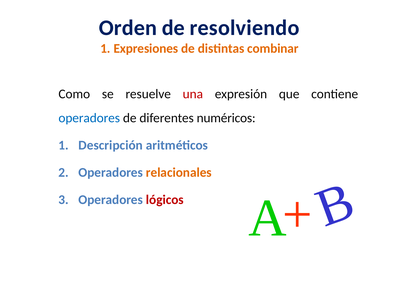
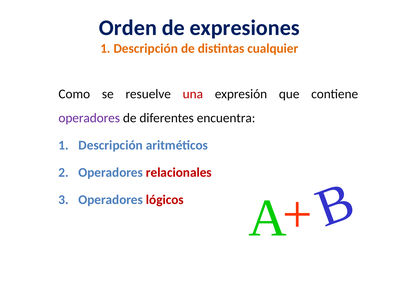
resolviendo: resolviendo -> expresiones (245, 28)
Expresiones: Expresiones -> Descripción (146, 48)
combinar: combinar -> cualquier (273, 48)
operadores colour: blue -> purple (89, 118)
numéricos: numéricos -> encuentra (226, 118)
relacionales colour: orange -> red (179, 172)
